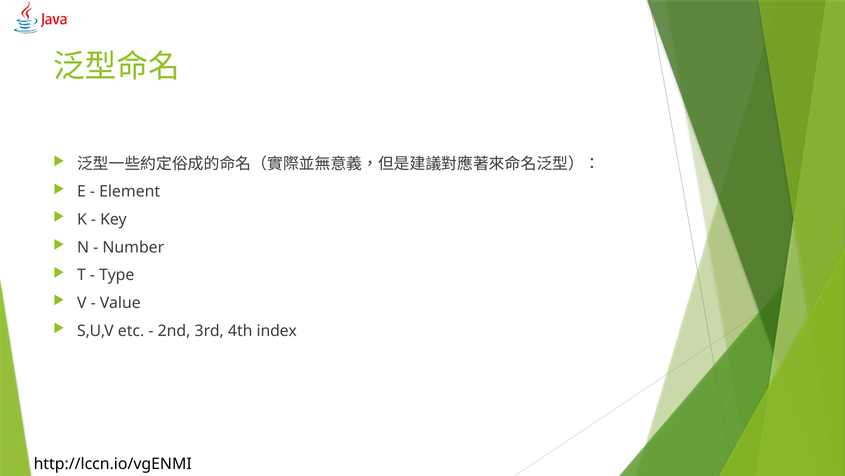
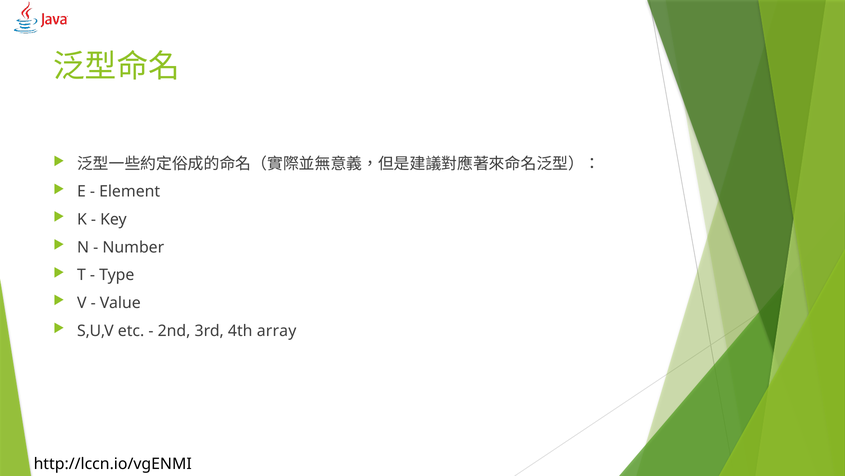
index: index -> array (277, 330)
